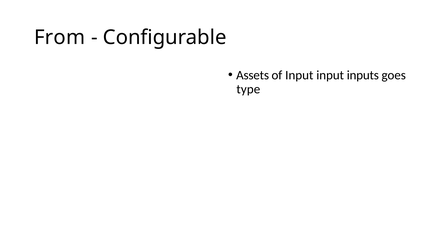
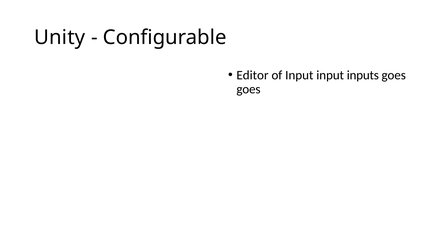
From: From -> Unity (60, 37)
Assets: Assets -> Editor (252, 75)
type: type -> goes (248, 89)
